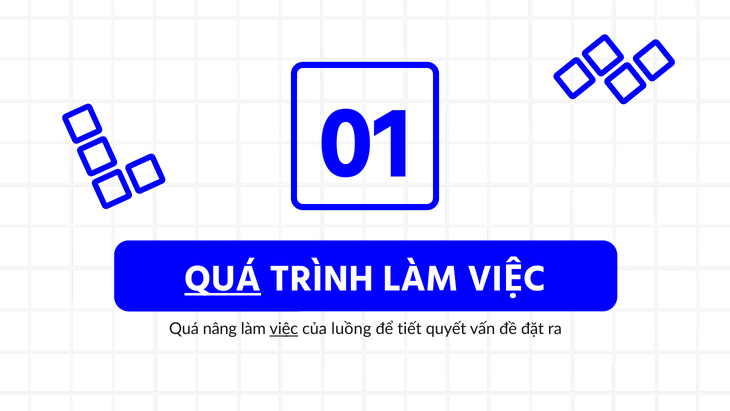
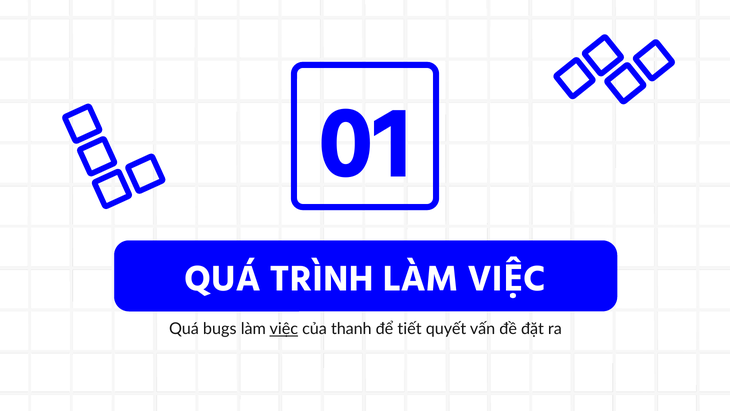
QUÁ underline: present -> none (223, 278)
nâng: nâng -> bugs (220, 329)
luồng: luồng -> thanh (351, 329)
